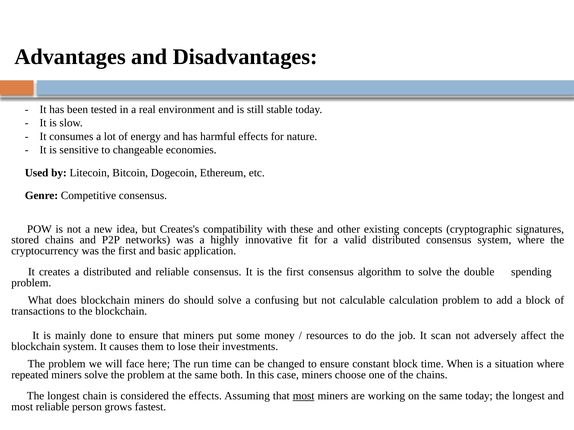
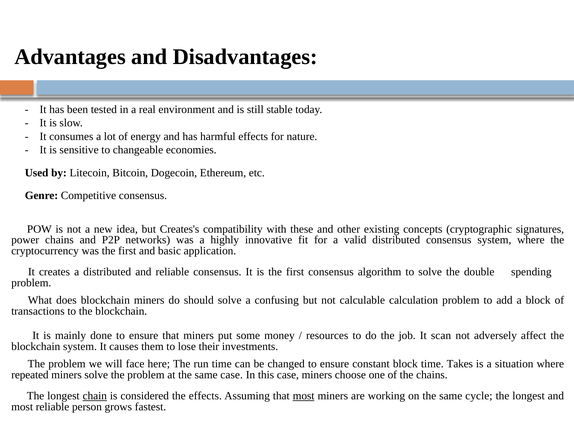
stored: stored -> power (25, 240)
When: When -> Takes (460, 364)
same both: both -> case (232, 375)
chain underline: none -> present (95, 396)
same today: today -> cycle (479, 396)
